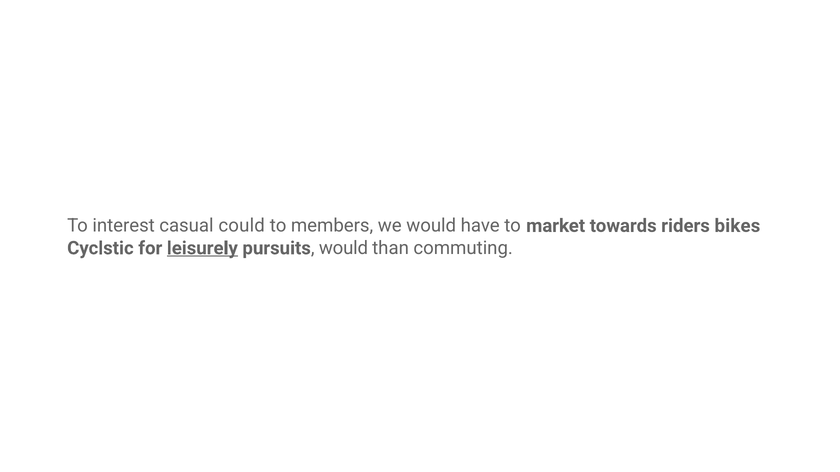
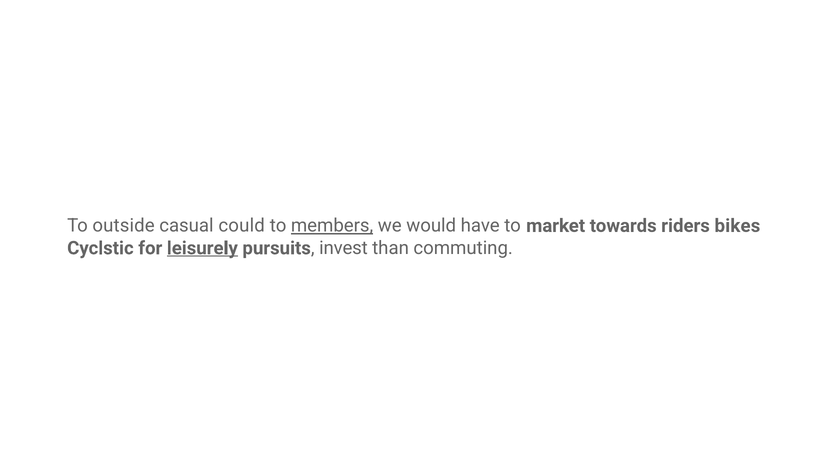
interest: interest -> outside (124, 226)
members underline: none -> present (332, 226)
pursuits would: would -> invest (343, 248)
